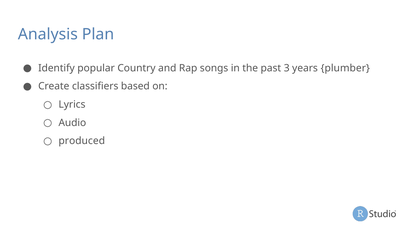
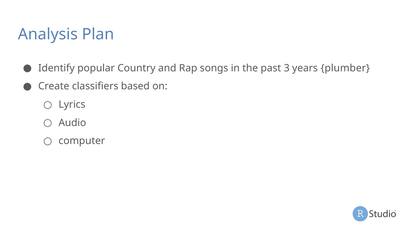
produced: produced -> computer (82, 141)
